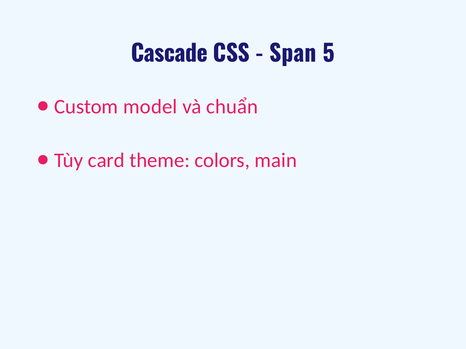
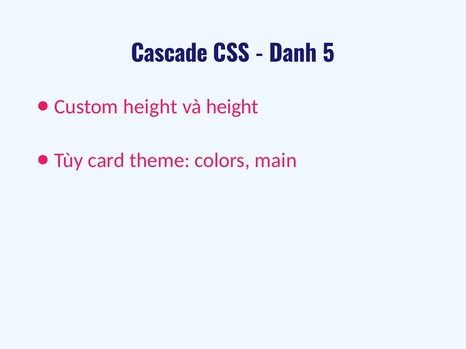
Span: Span -> Danh (293, 54)
Custom model: model -> height (150, 107)
và chuẩn: chuẩn -> height (232, 107)
